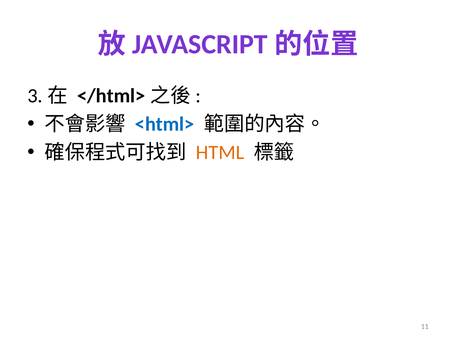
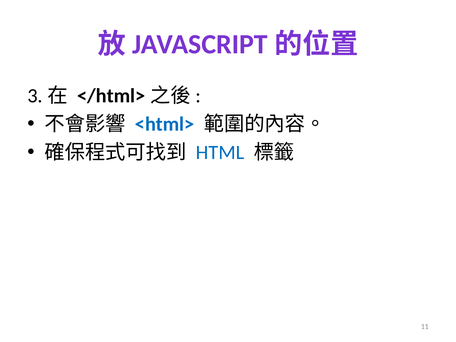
HTML colour: orange -> blue (220, 152)
